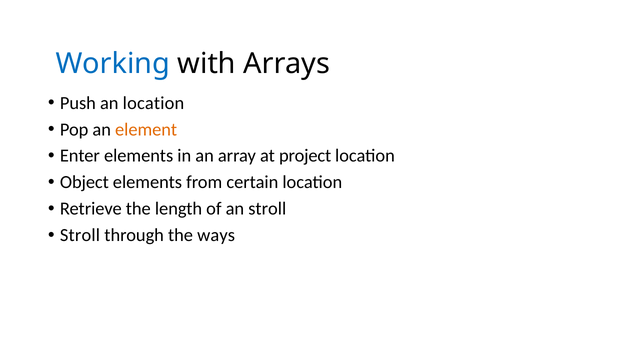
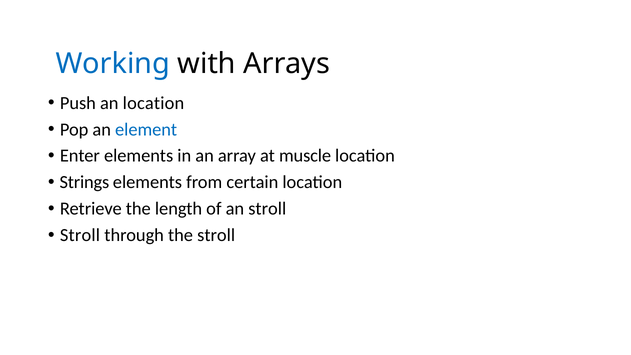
element colour: orange -> blue (146, 129)
project: project -> muscle (305, 156)
Object: Object -> Strings (84, 182)
the ways: ways -> stroll (216, 235)
